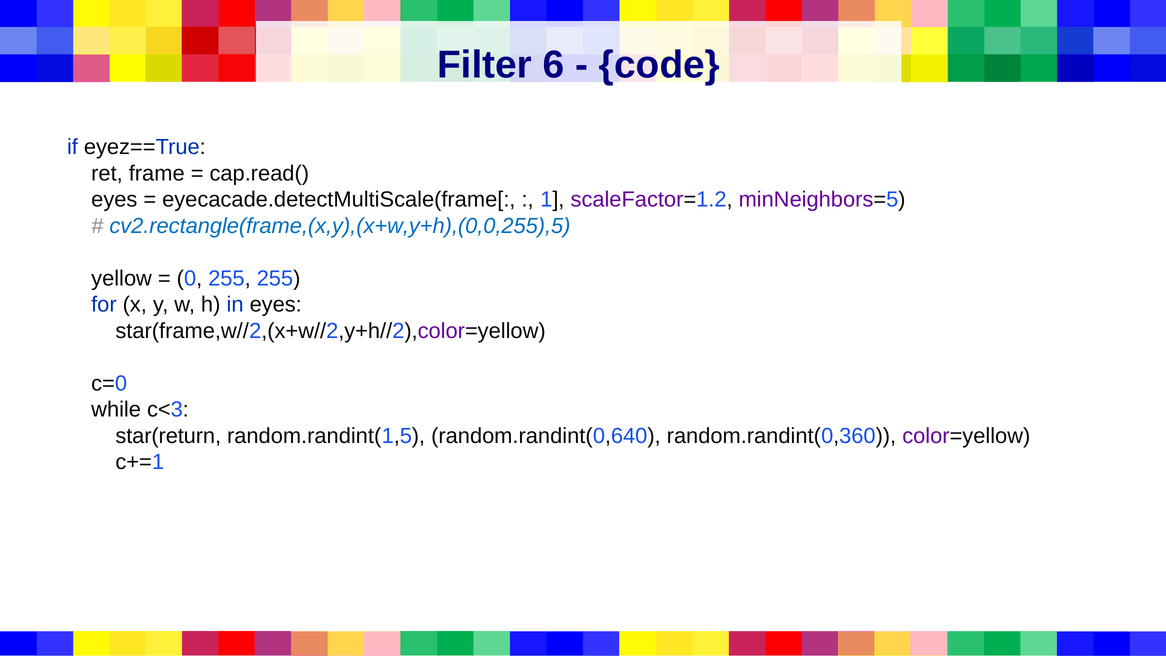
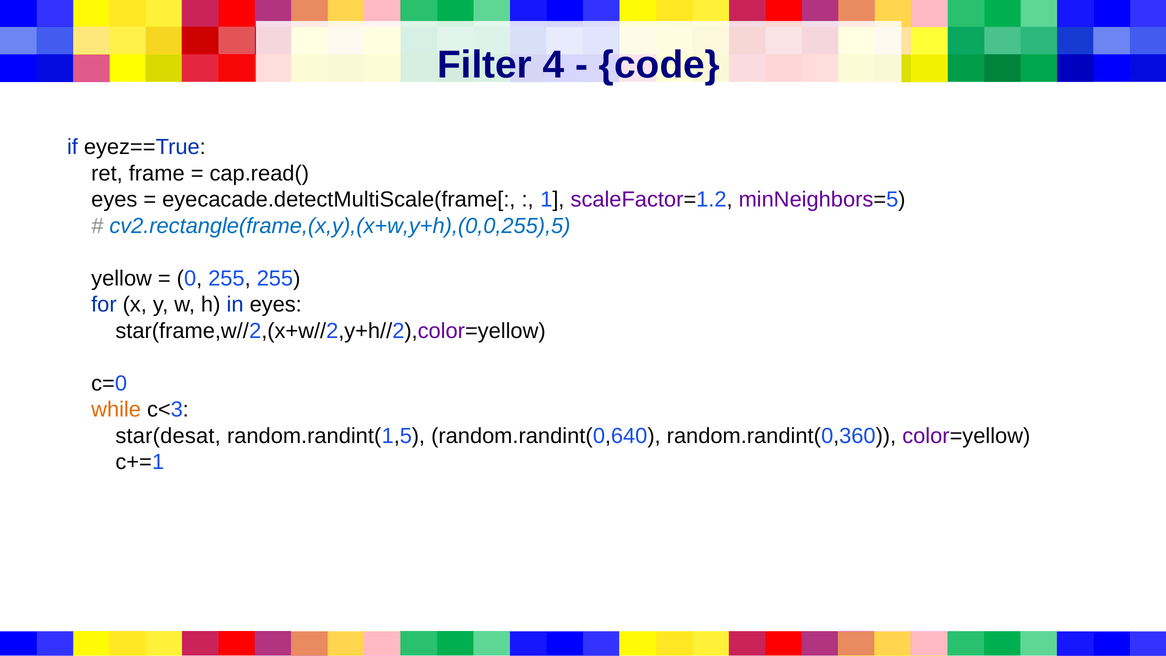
6: 6 -> 4 (554, 65)
while colour: black -> orange (116, 410)
star(return: star(return -> star(desat (168, 436)
